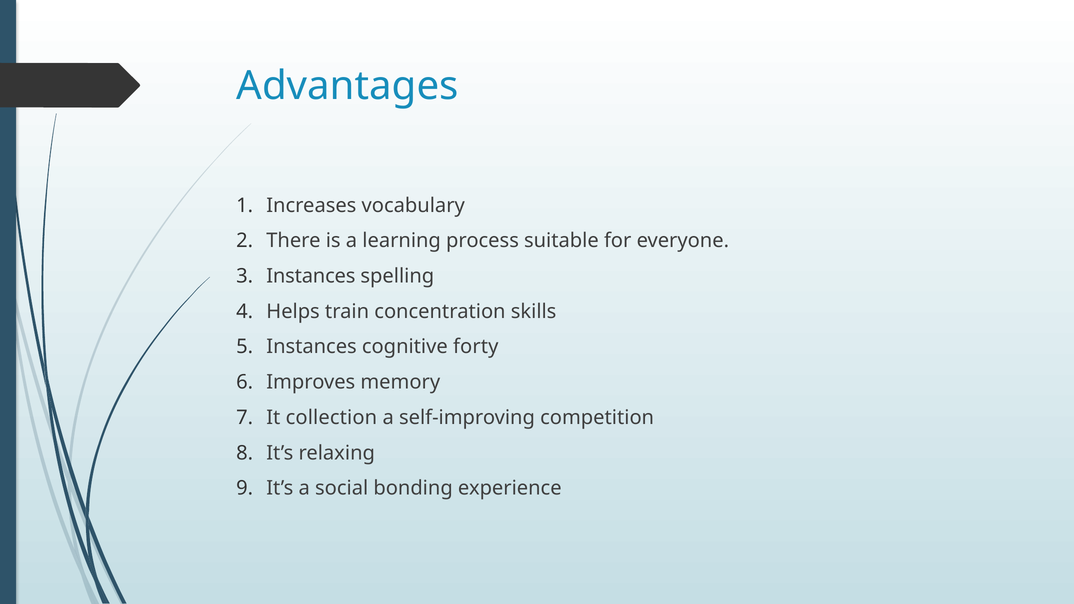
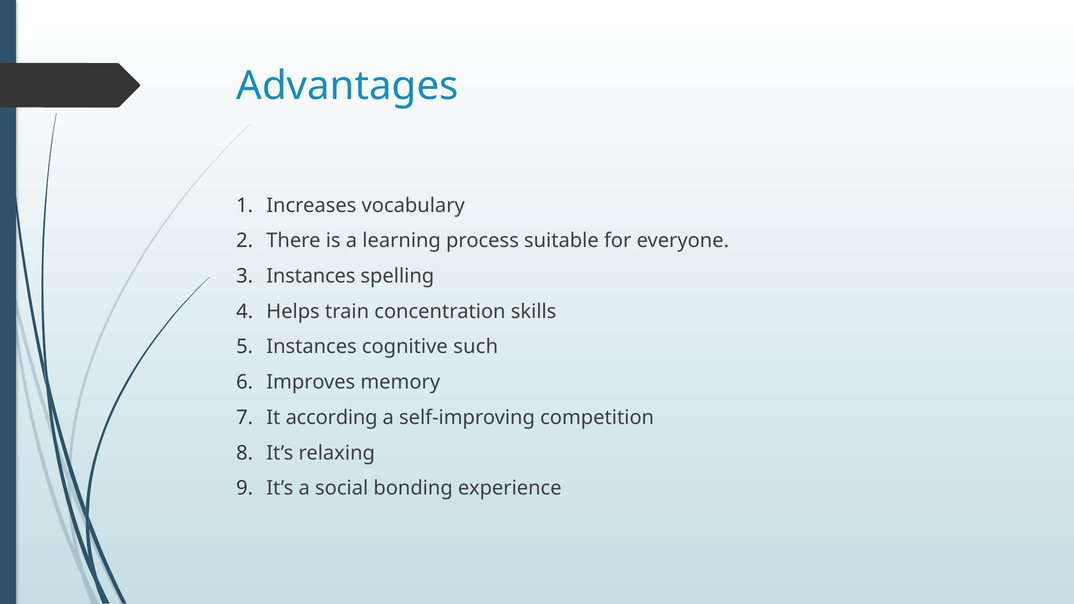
forty: forty -> such (476, 347)
collection: collection -> according (332, 418)
